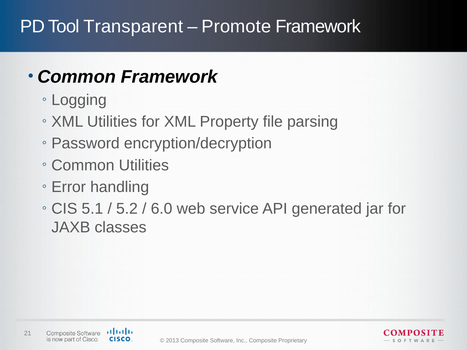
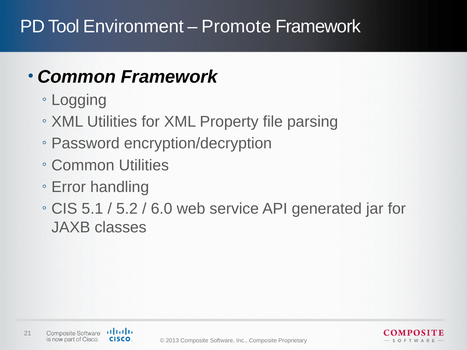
Transparent: Transparent -> Environment (134, 27)
